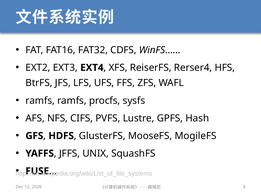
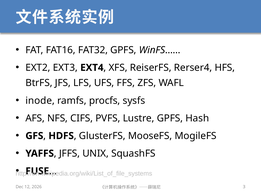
FAT32 CDFS: CDFS -> GPFS (123, 50)
ramfs: ramfs -> inode (40, 100)
